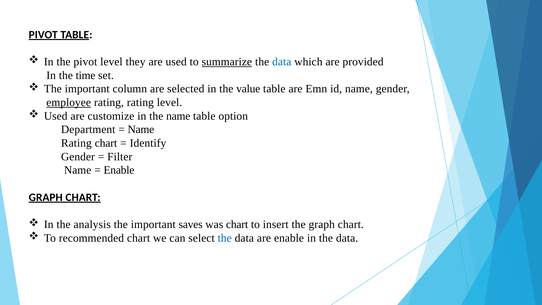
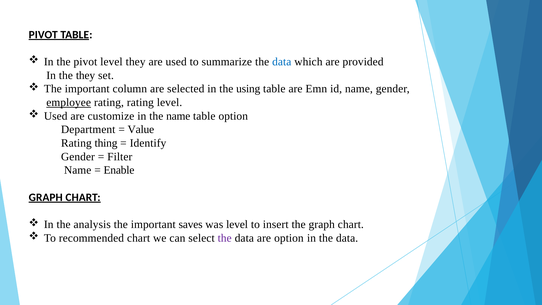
summarize underline: present -> none (227, 62)
the time: time -> they (86, 75)
value: value -> using (248, 89)
Name: Name -> Value (141, 130)
Rating chart: chart -> thing (106, 143)
was chart: chart -> level (237, 224)
the colour: blue -> purple (225, 238)
are enable: enable -> option (289, 238)
